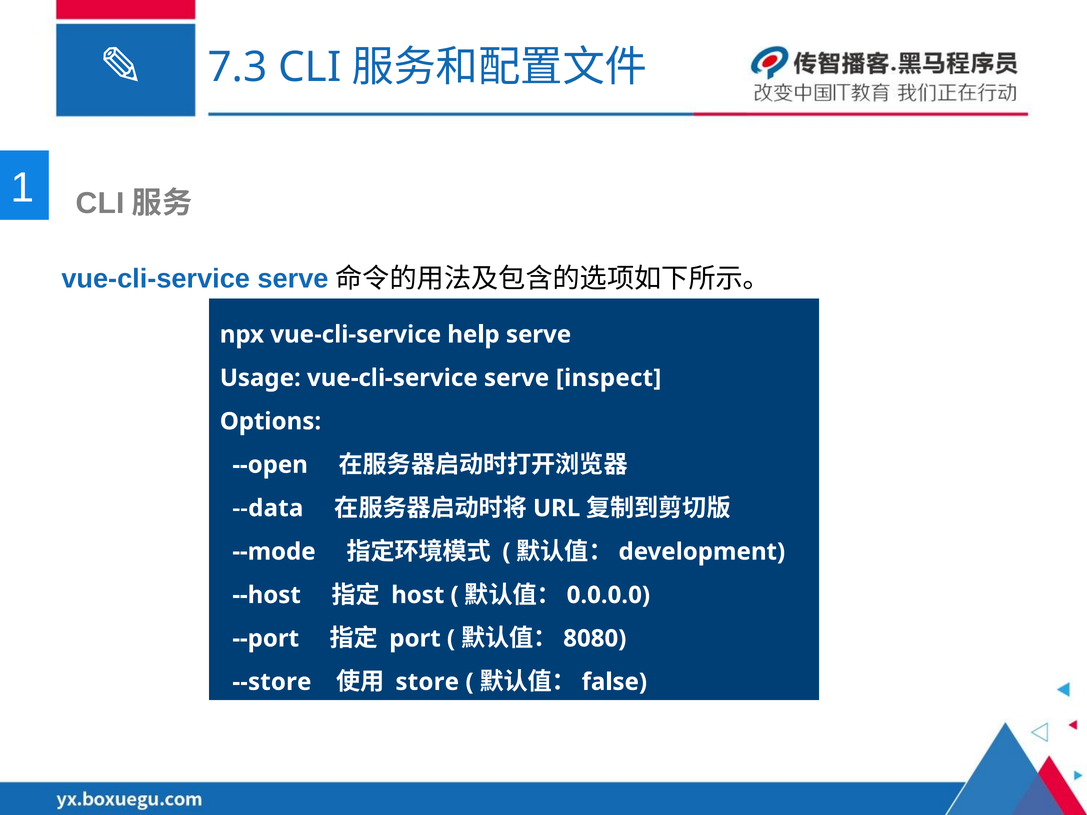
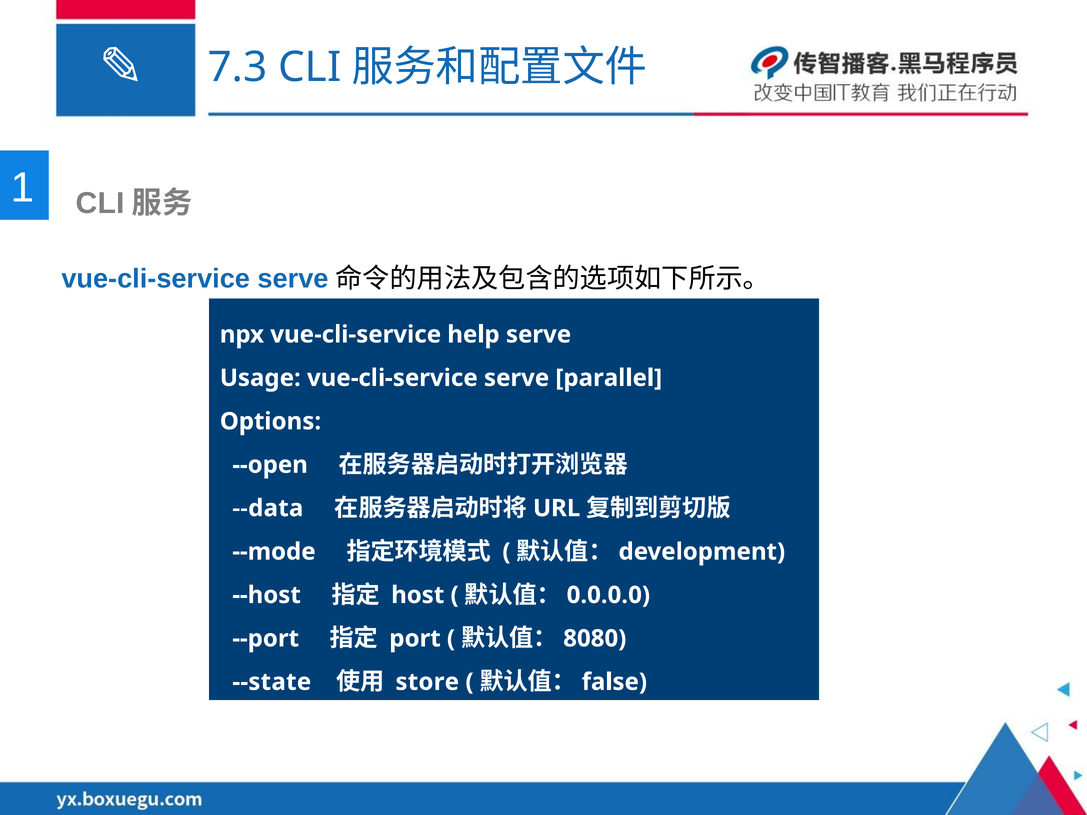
inspect: inspect -> parallel (609, 378)
--store: --store -> --state (272, 682)
